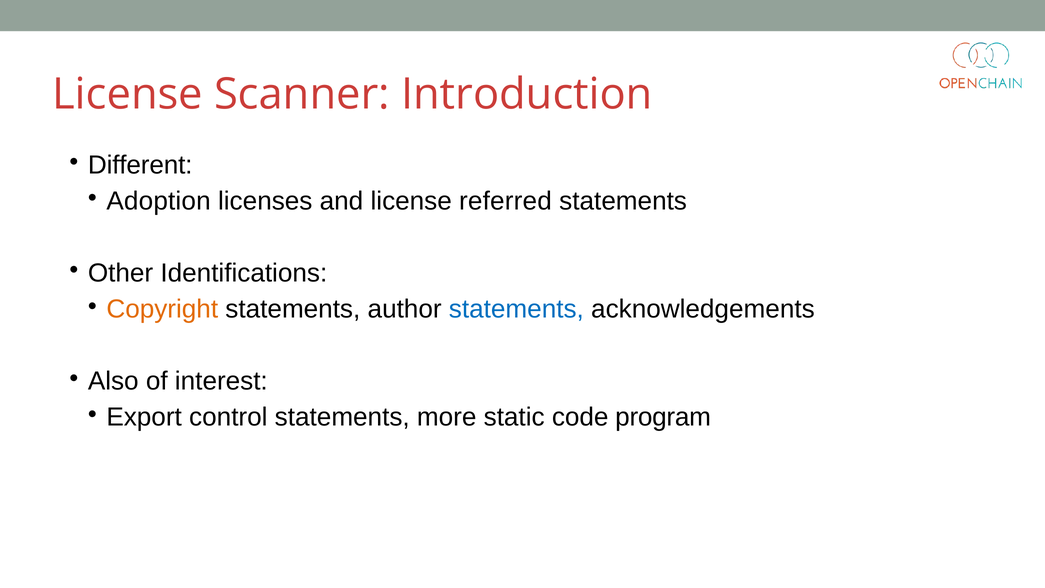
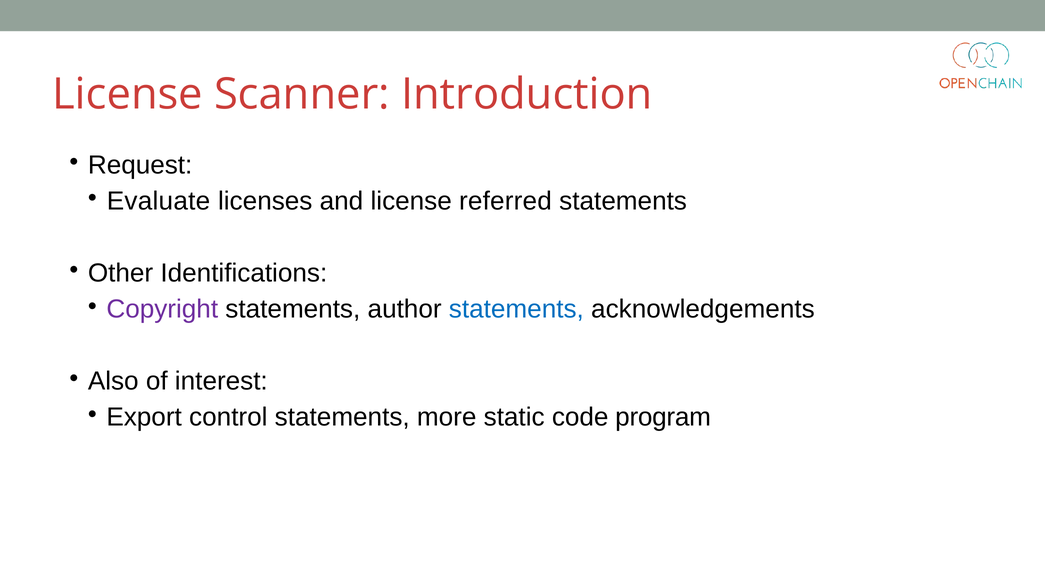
Different: Different -> Request (140, 165)
Adoption: Adoption -> Evaluate (158, 201)
Copyright colour: orange -> purple (162, 309)
